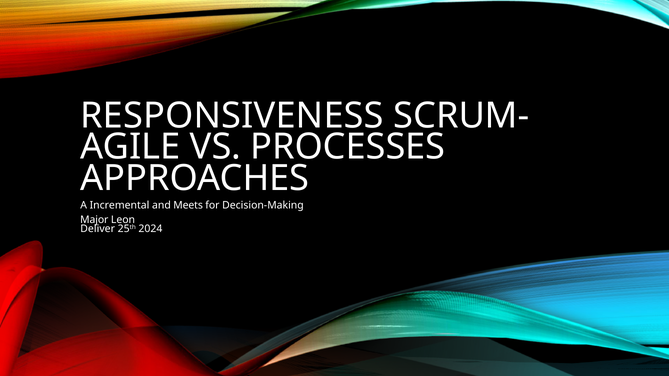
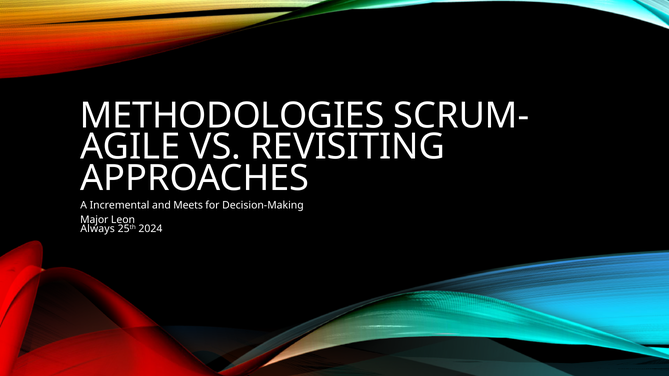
RESPONSIVENESS: RESPONSIVENESS -> METHODOLOGIES (232, 116)
PROCESSES: PROCESSES -> REVISITING (348, 147)
Deliver: Deliver -> Always (98, 229)
